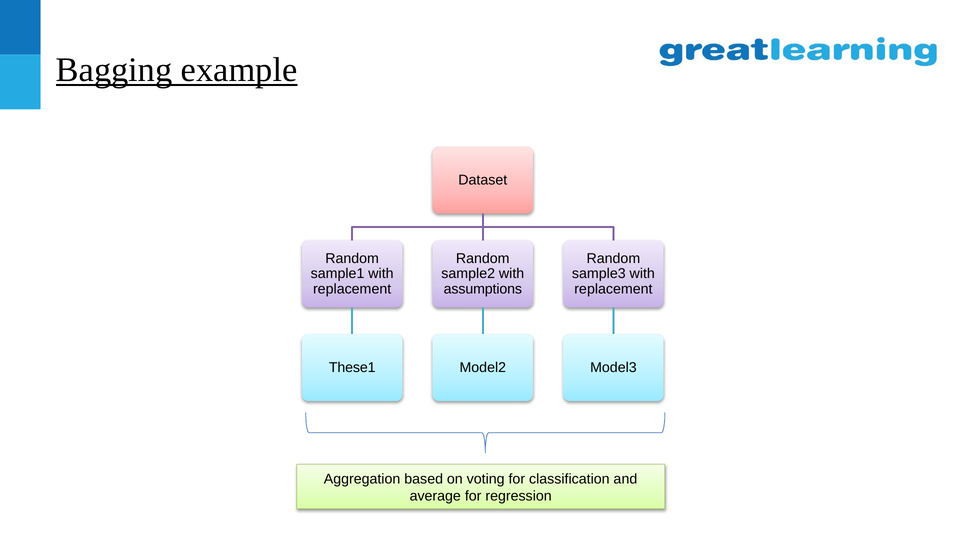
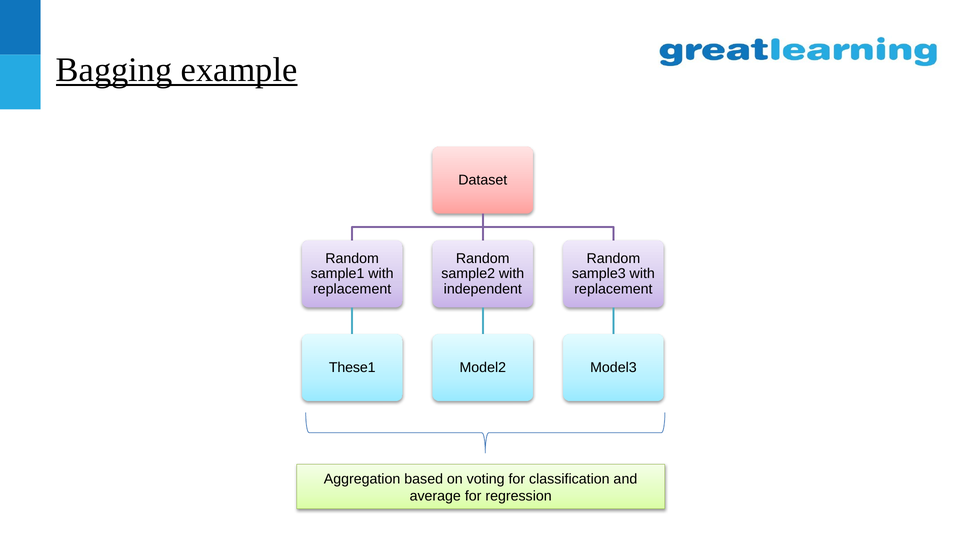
assumptions: assumptions -> independent (483, 289)
